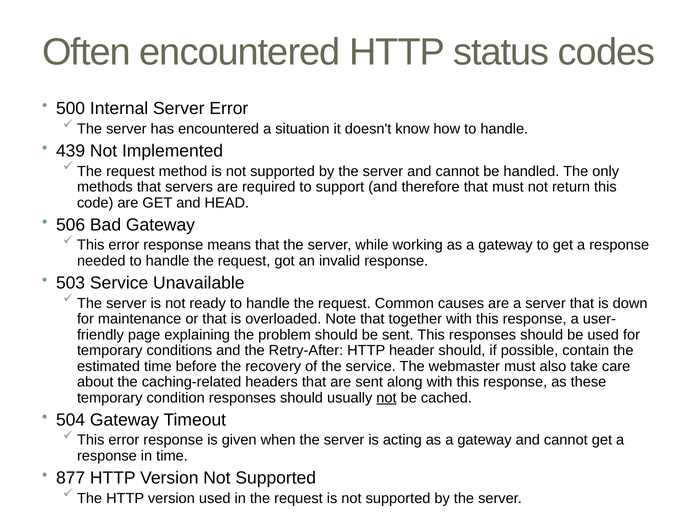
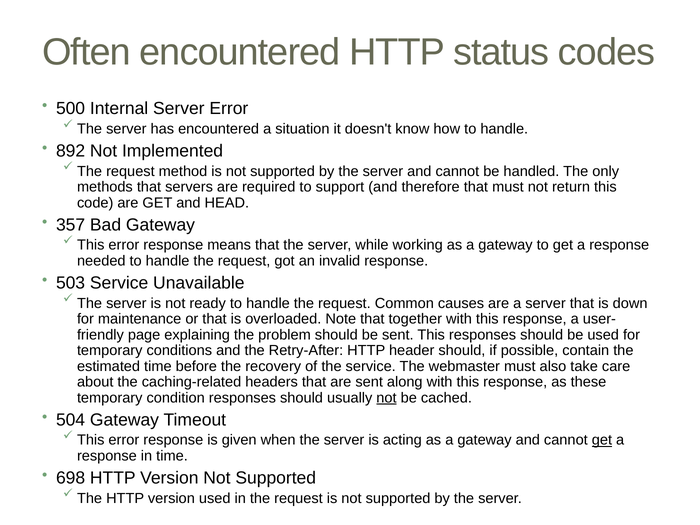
439: 439 -> 892 (71, 151)
506: 506 -> 357 (71, 225)
get underline: none -> present (602, 440)
877: 877 -> 698 (71, 478)
